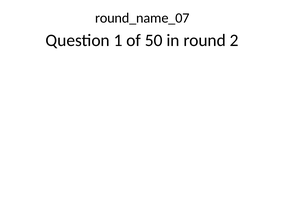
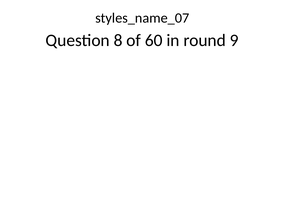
round_name_07: round_name_07 -> styles_name_07 (142, 18)
1: 1 -> 8 (118, 40)
50: 50 -> 60 (154, 40)
2: 2 -> 9 (234, 40)
